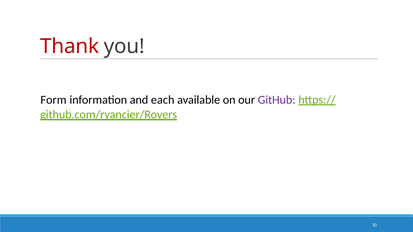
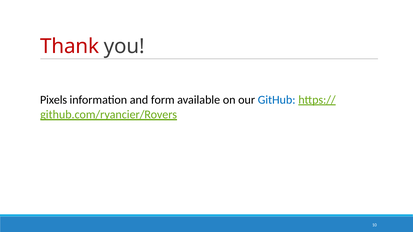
Form: Form -> Pixels (54, 100)
each: each -> form (163, 100)
GitHub colour: purple -> blue (277, 100)
